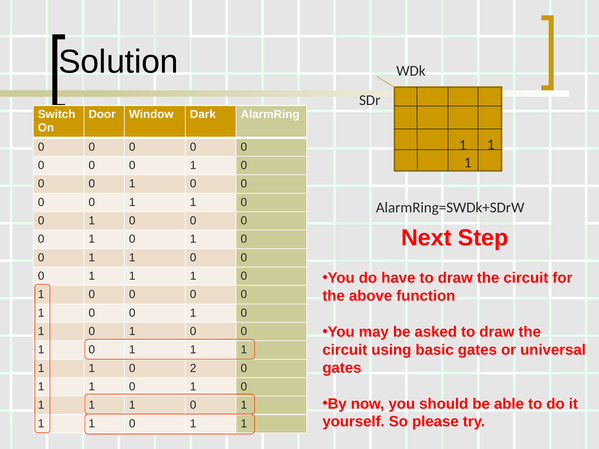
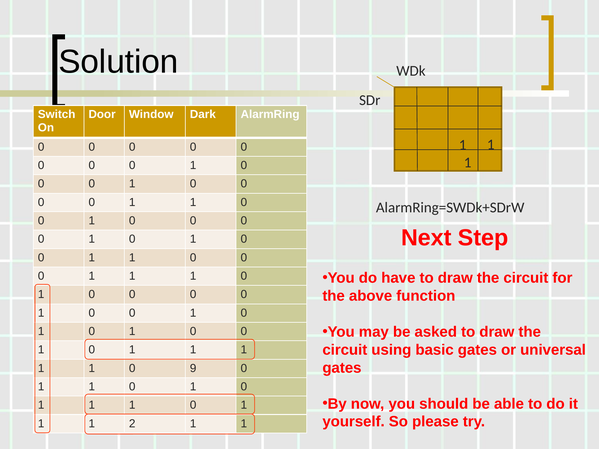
2: 2 -> 9 (193, 368)
0: 0 -> 2 (132, 424)
